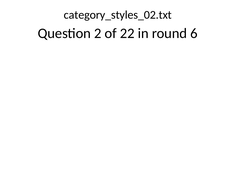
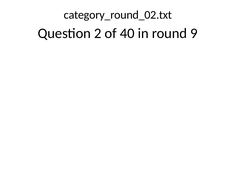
category_styles_02.txt: category_styles_02.txt -> category_round_02.txt (118, 15)
22: 22 -> 40 (127, 33)
6: 6 -> 9 (194, 33)
